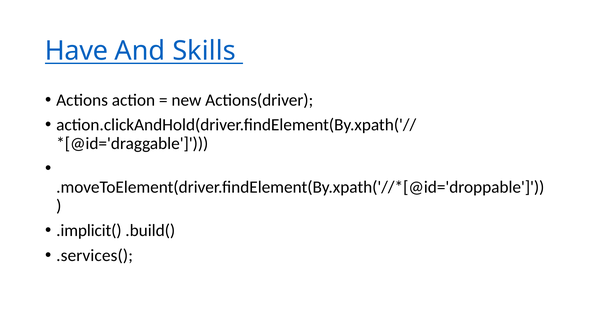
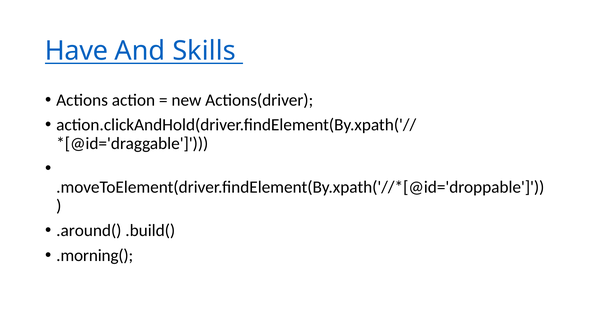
.implicit(: .implicit( -> .around( (89, 231)
.services();: .services(); -> .morning(); (95, 255)
